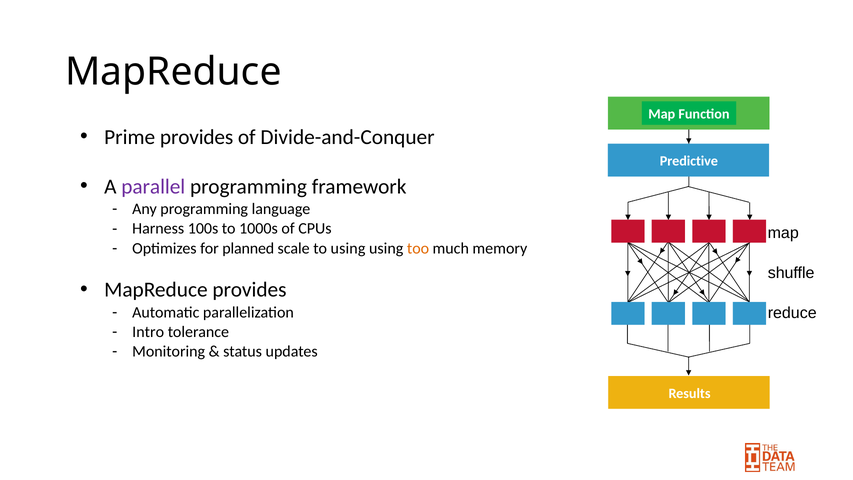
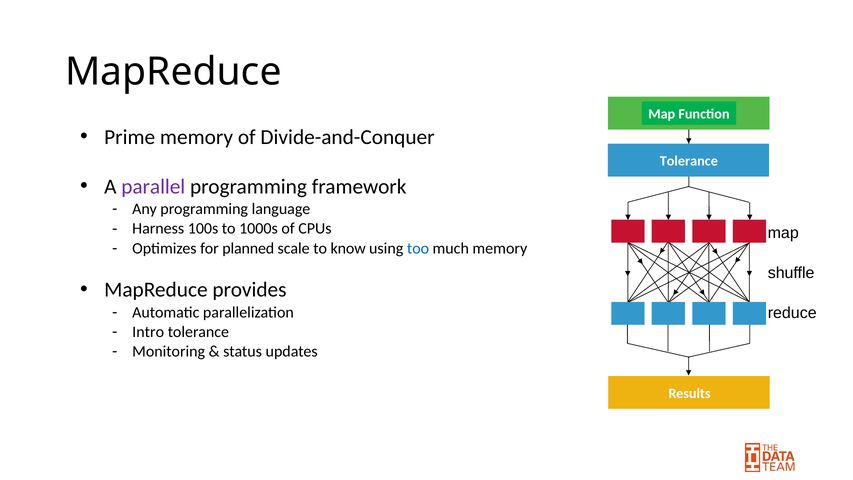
Prime provides: provides -> memory (197, 137)
Predictive: Predictive -> Tolerance (689, 161)
to using: using -> know (348, 248)
too colour: orange -> blue (418, 248)
